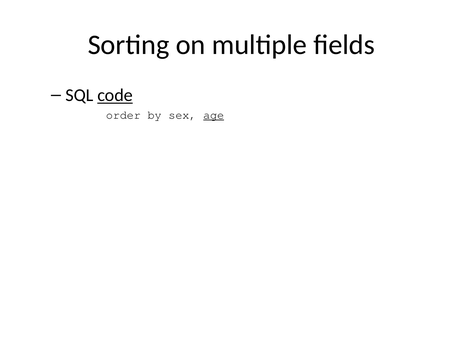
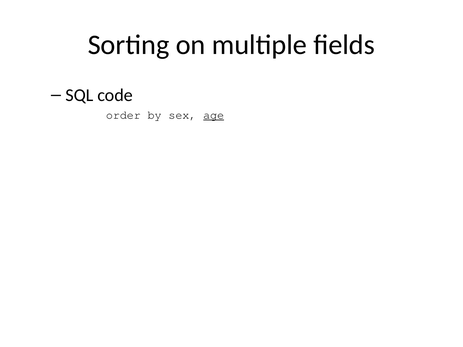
code underline: present -> none (115, 95)
